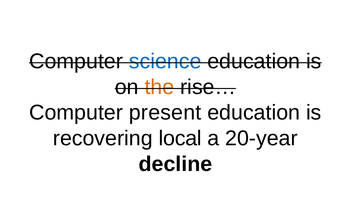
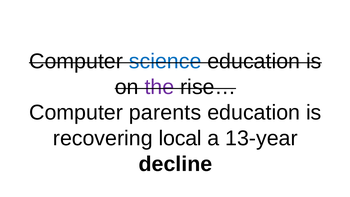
the colour: orange -> purple (159, 87)
present: present -> parents (165, 113)
20-year: 20-year -> 13-year (261, 138)
